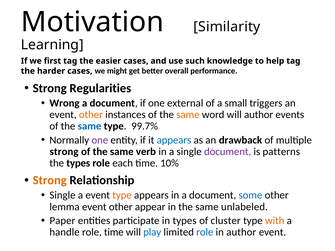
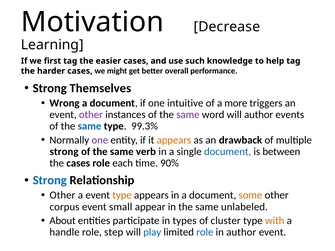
Similarity: Similarity -> Decrease (227, 27)
Regularities: Regularities -> Themselves (100, 88)
external: external -> intuitive (185, 103)
small: small -> more (236, 103)
other colour: orange -> purple (91, 115)
same colour: orange -> purple (188, 115)
99.7%: 99.7% -> 99.3% (145, 126)
appears colour: blue -> orange (174, 140)
document colour: purple -> blue (228, 152)
patterns: patterns -> between (281, 152)
the types: types -> cases (78, 163)
10%: 10% -> 90% (170, 163)
Strong colour: orange -> blue (50, 180)
Single: Single -> Other (62, 195)
some colour: blue -> orange (250, 195)
lemma: lemma -> corpus (65, 207)
other: other -> small (121, 207)
Paper: Paper -> About (63, 221)
role time: time -> step (114, 232)
